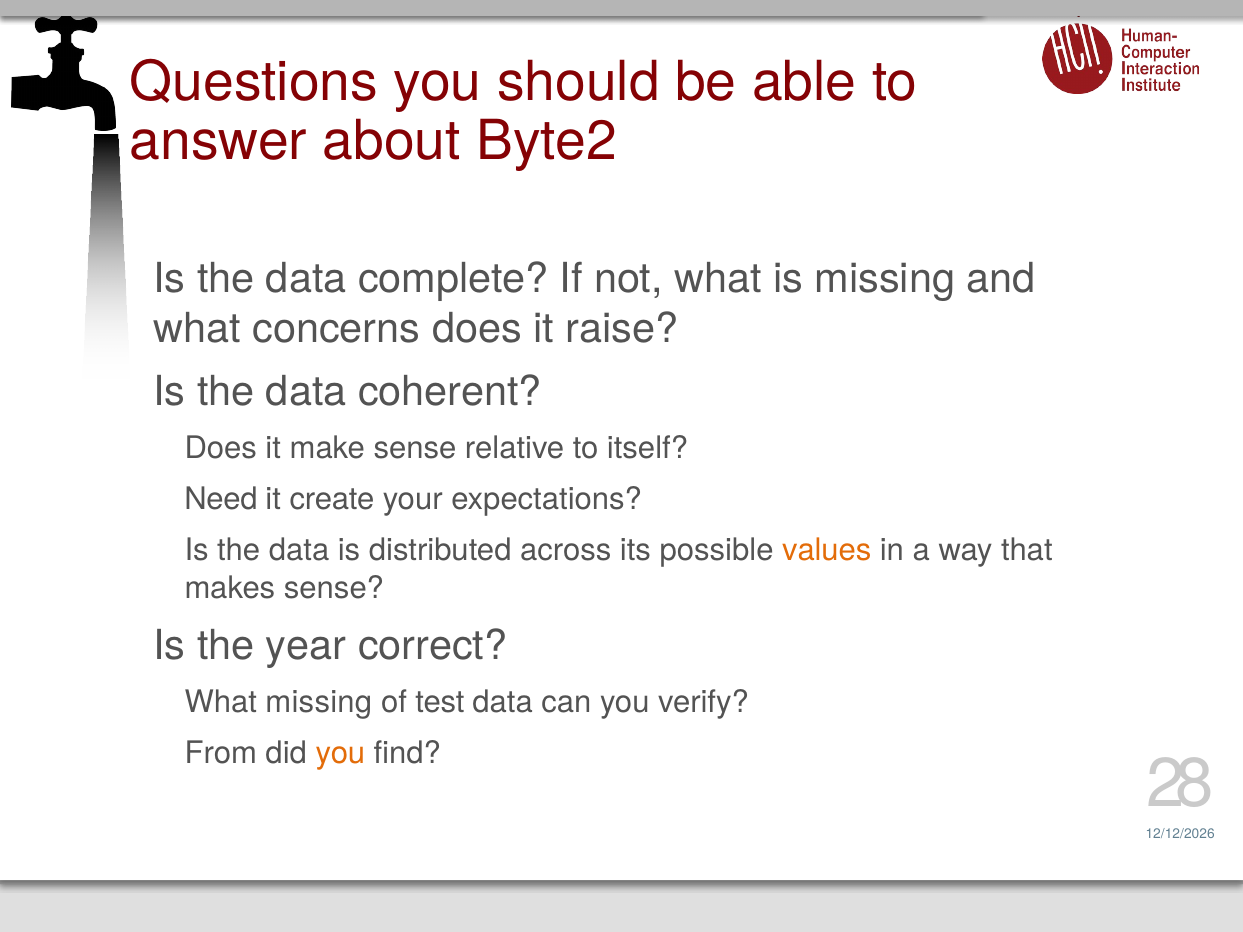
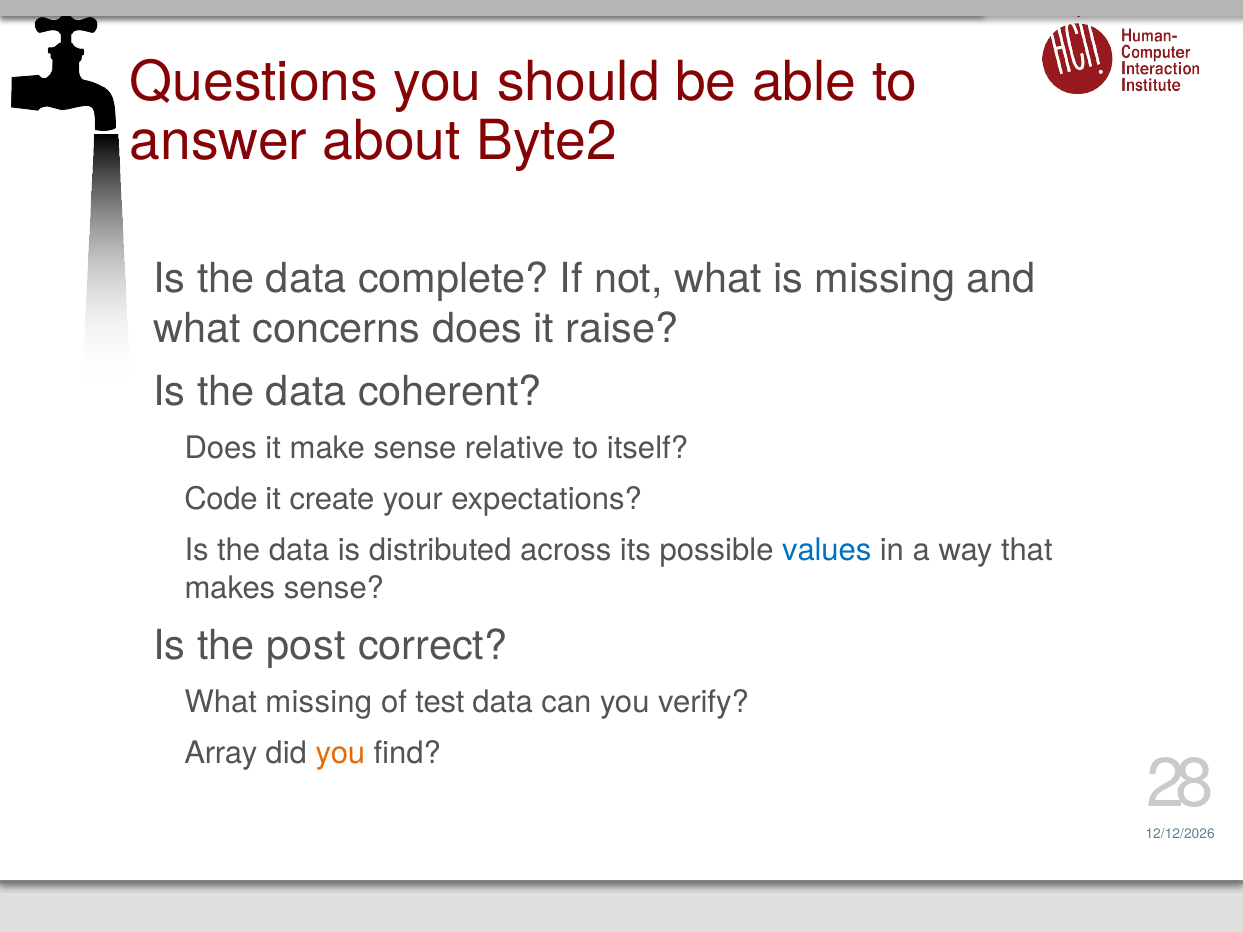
Need: Need -> Code (221, 500)
values colour: orange -> blue (827, 551)
year: year -> post (306, 646)
From: From -> Array (221, 754)
